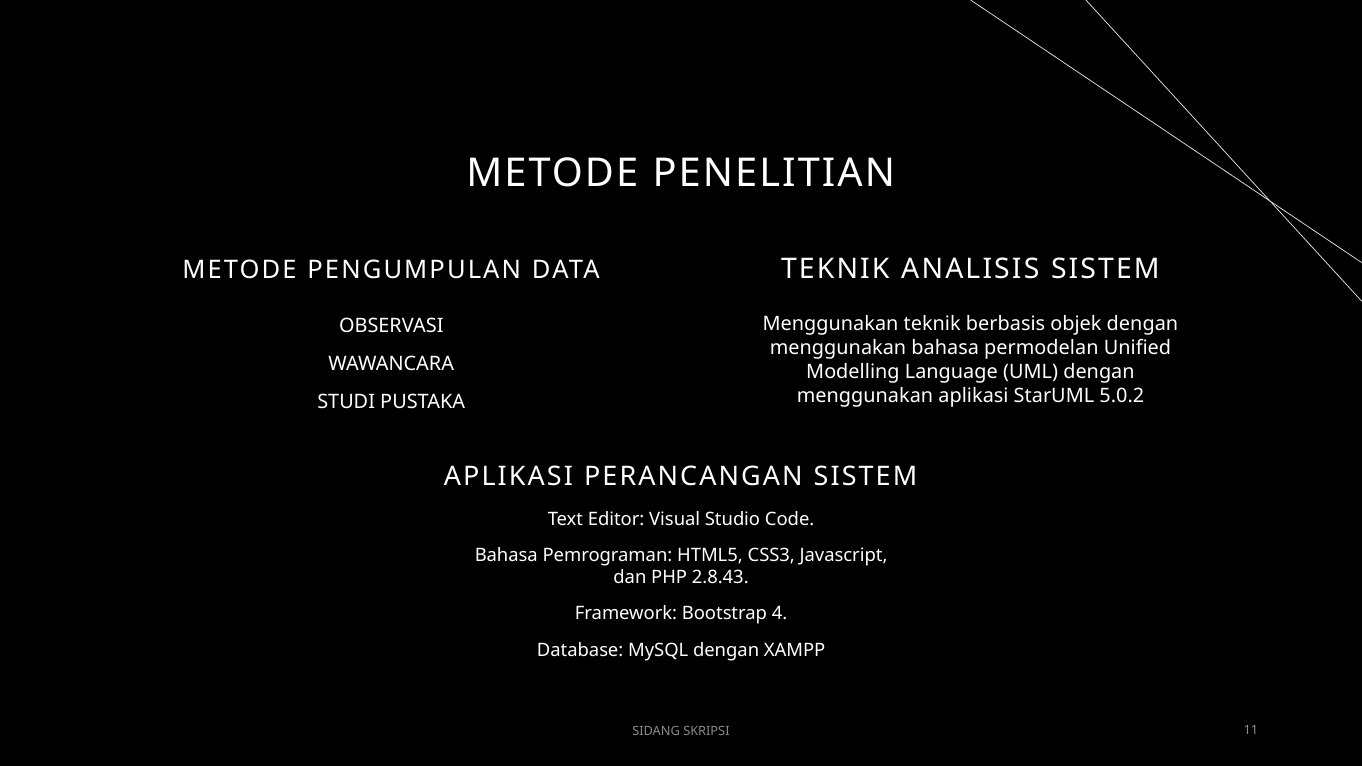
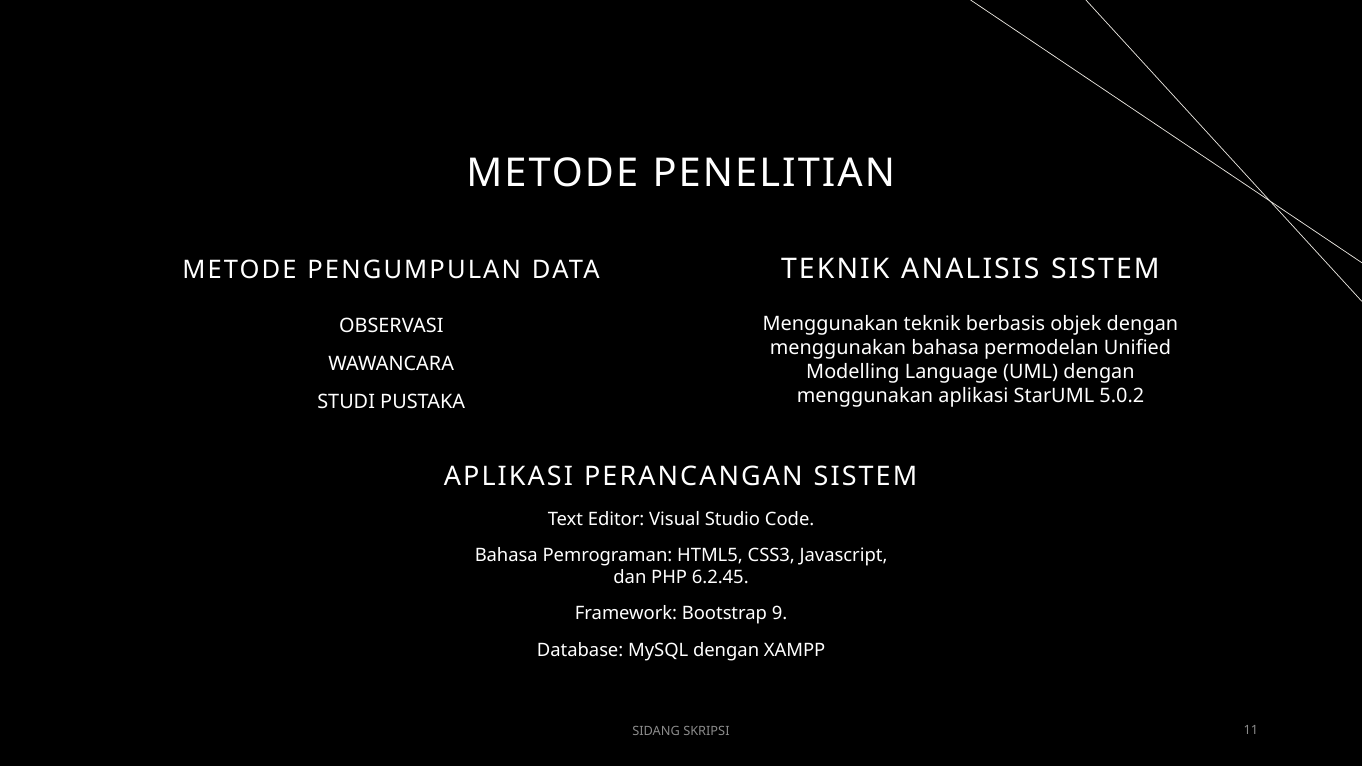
2.8.43: 2.8.43 -> 6.2.45 (720, 578)
4: 4 -> 9 (780, 614)
